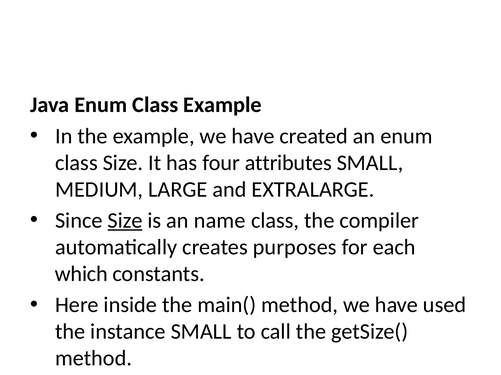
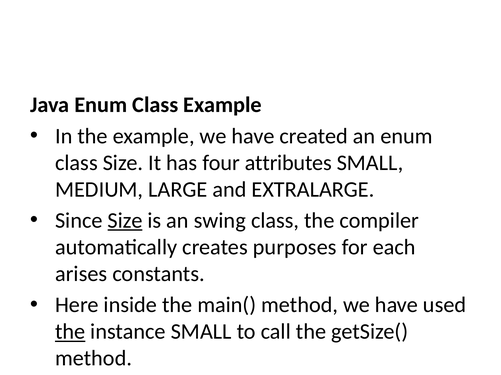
name: name -> swing (220, 221)
which: which -> arises (81, 274)
the underline: none -> present (70, 332)
